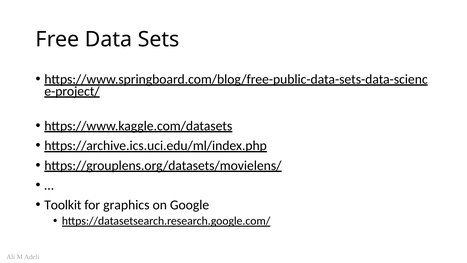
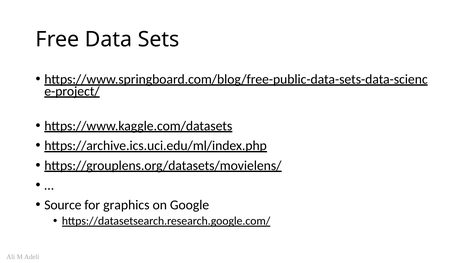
Toolkit: Toolkit -> Source (63, 205)
